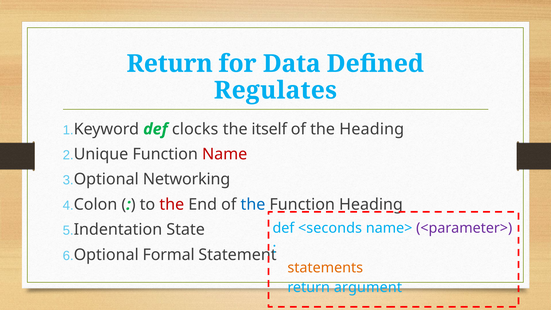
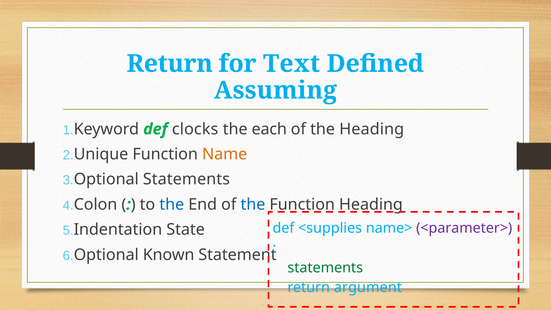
Data: Data -> Text (292, 64)
Regulates: Regulates -> Assuming (275, 90)
itself: itself -> each (269, 129)
Name colour: red -> orange (225, 154)
3.Optional Networking: Networking -> Statements (186, 179)
the colour: red -> blue (172, 204)
<seconds: <seconds -> <supplies (330, 228)
Formal: Formal -> Known (169, 255)
statements colour: orange -> green (325, 268)
